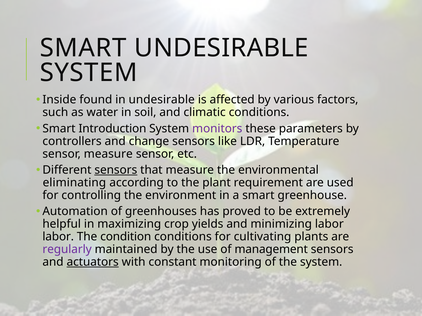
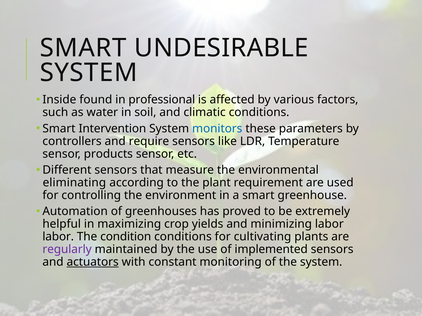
in undesirable: undesirable -> professional (162, 100)
Introduction: Introduction -> Intervention (112, 129)
monitors colour: purple -> blue (217, 129)
change: change -> require (149, 141)
sensor measure: measure -> products (108, 154)
sensors underline: present -> none (116, 170)
management: management -> implemented (271, 250)
